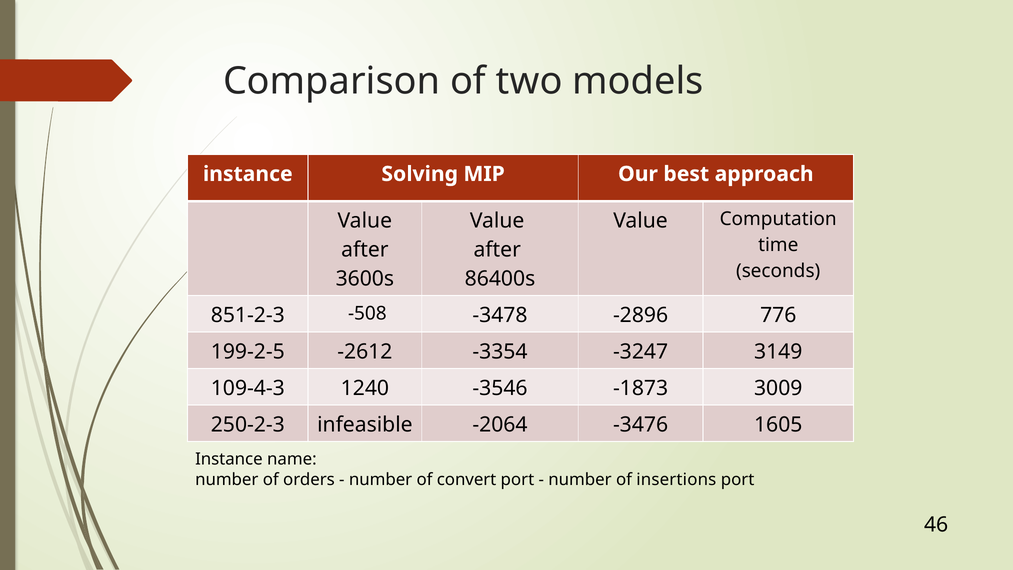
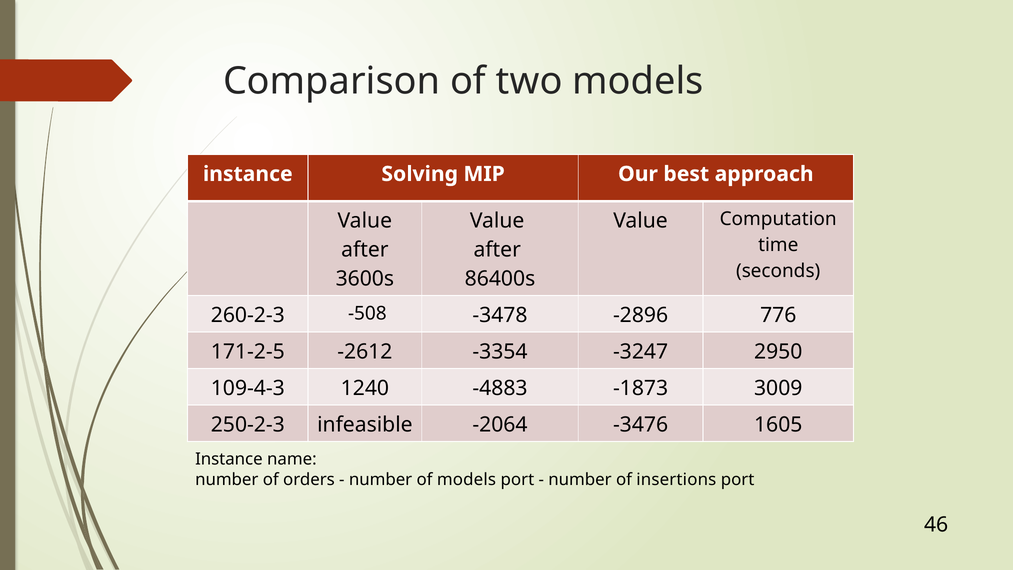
851-2-3: 851-2-3 -> 260-2-3 (248, 315)
199-2-5: 199-2-5 -> 171-2-5 (248, 351)
3149: 3149 -> 2950 (778, 351)
-3546: -3546 -> -4883 (500, 388)
of convert: convert -> models (466, 479)
